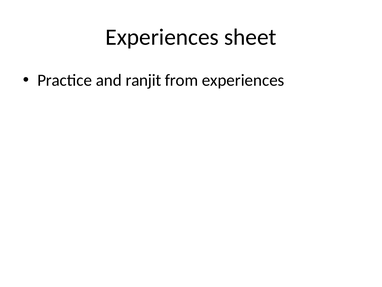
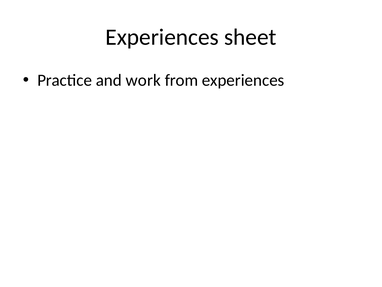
ranjit: ranjit -> work (143, 80)
